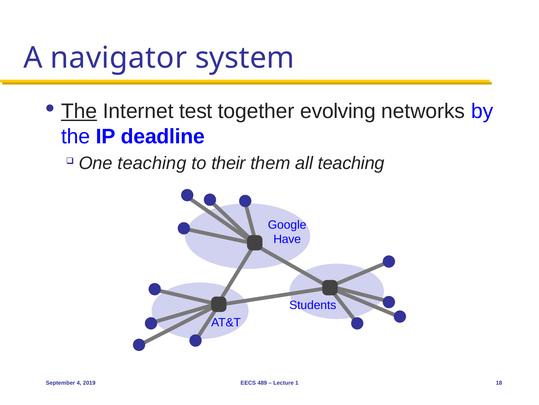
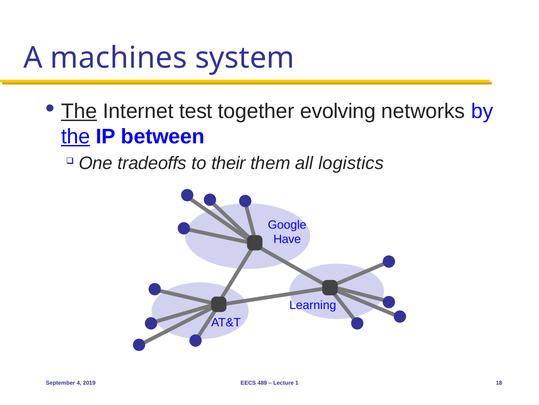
navigator: navigator -> machines (119, 58)
the underline: none -> present (76, 136)
deadline: deadline -> between (163, 136)
One teaching: teaching -> tradeoffs (152, 163)
all teaching: teaching -> logistics (351, 163)
Students: Students -> Learning (313, 305)
